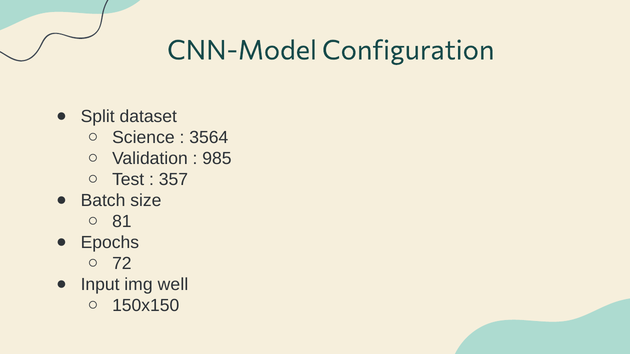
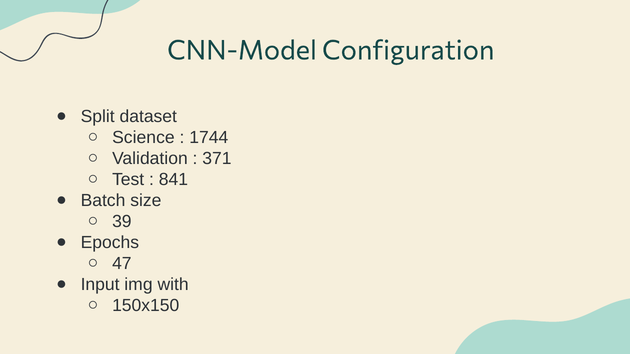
3564: 3564 -> 1744 (209, 138)
985: 985 -> 371 (217, 159)
357: 357 -> 841 (173, 180)
81: 81 -> 39 (122, 222)
72: 72 -> 47 (122, 264)
well: well -> with (173, 285)
